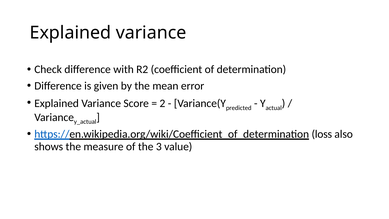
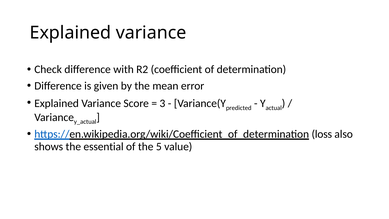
2: 2 -> 3 (162, 103)
measure: measure -> essential (104, 146)
3: 3 -> 5 (159, 146)
